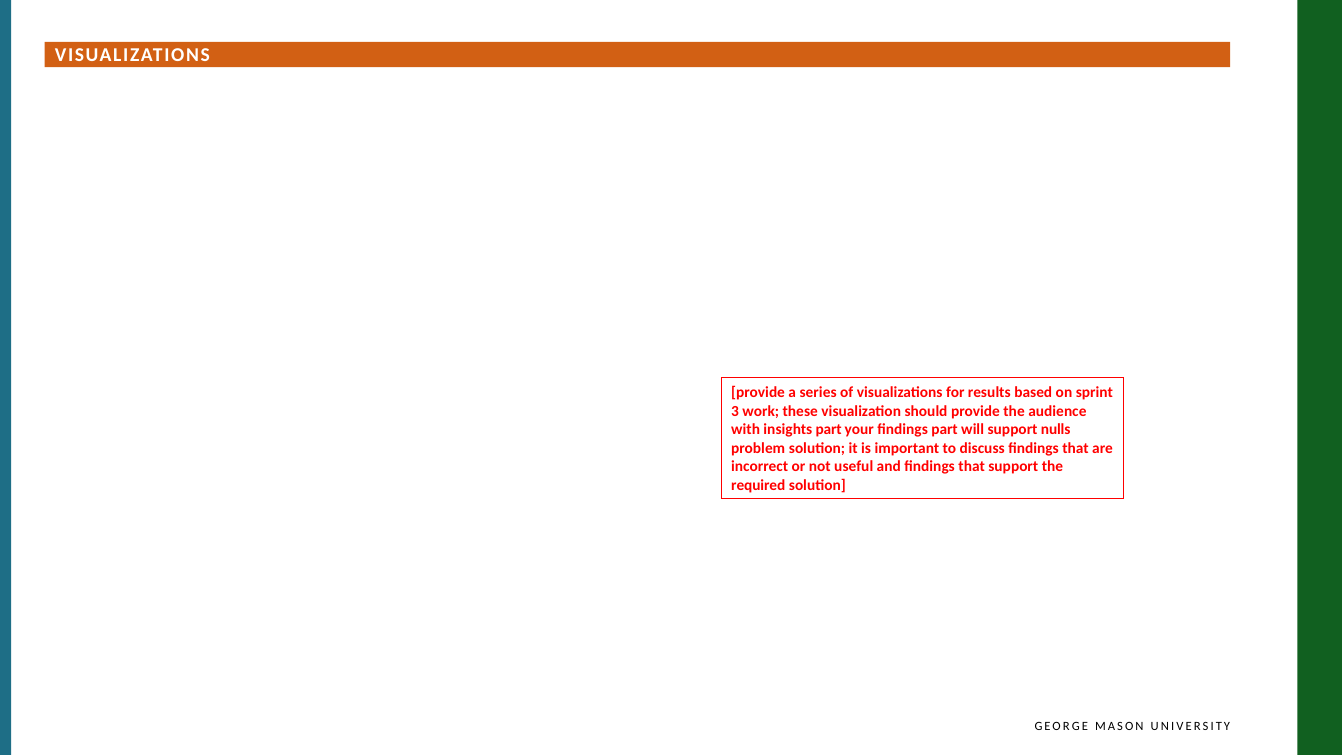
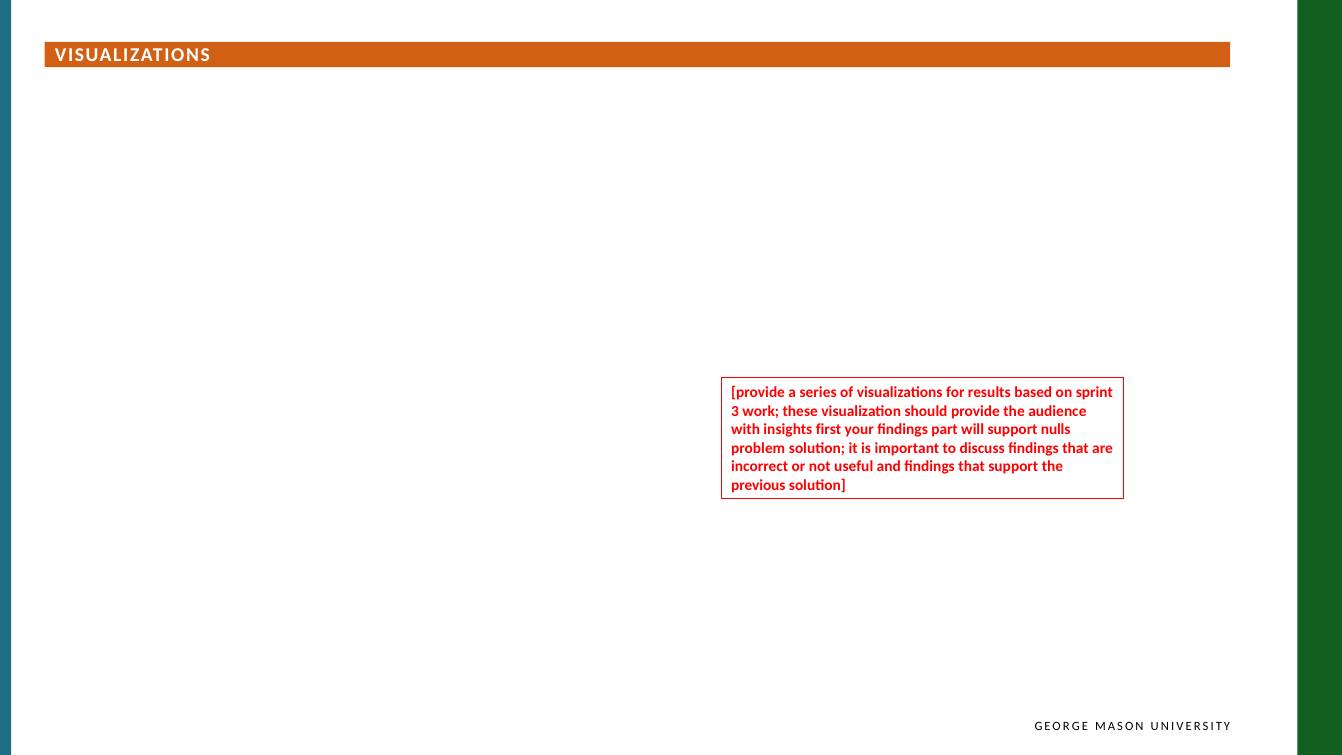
insights part: part -> first (829, 430)
required: required -> previous (758, 485)
